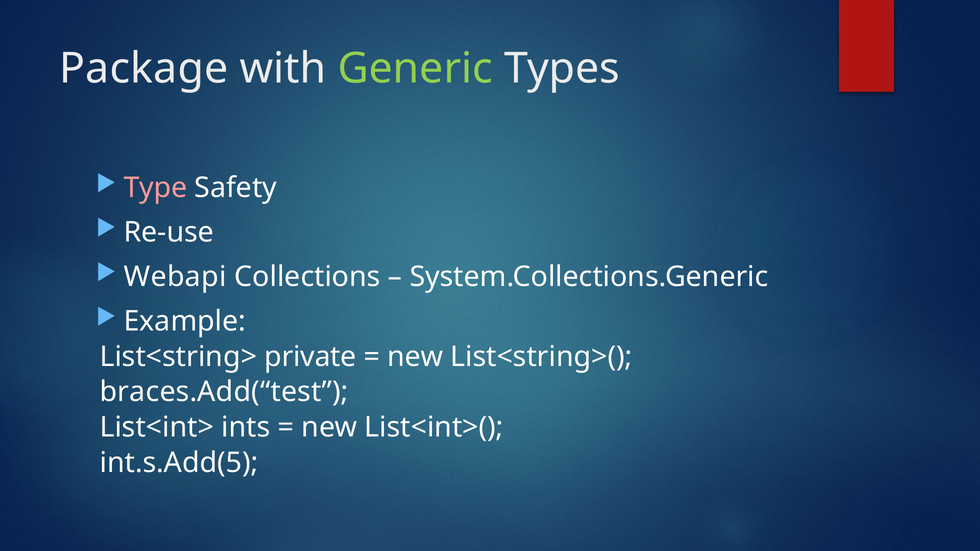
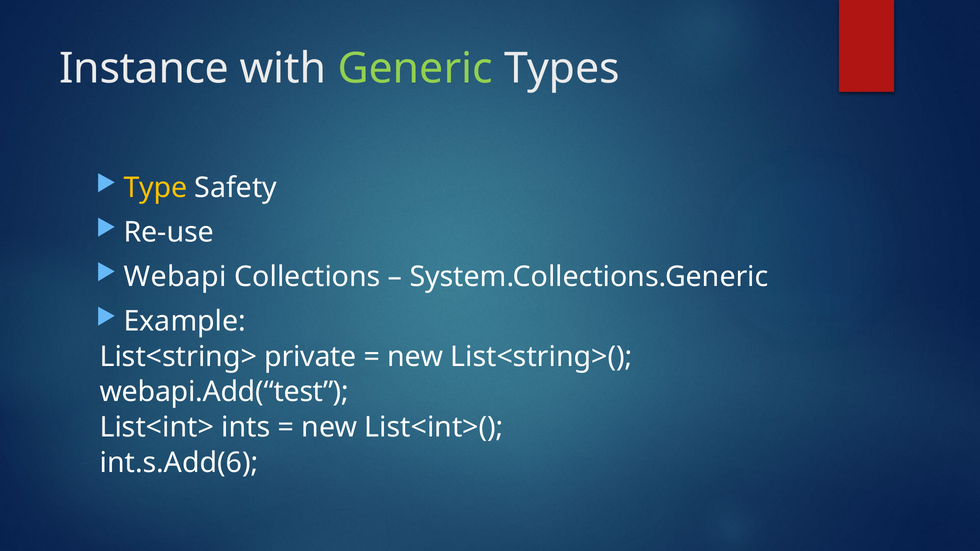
Package: Package -> Instance (144, 69)
Type colour: pink -> yellow (155, 188)
braces.Add(“test: braces.Add(“test -> webapi.Add(“test (224, 392)
int.s.Add(5: int.s.Add(5 -> int.s.Add(6 (179, 463)
